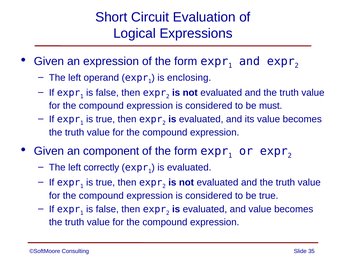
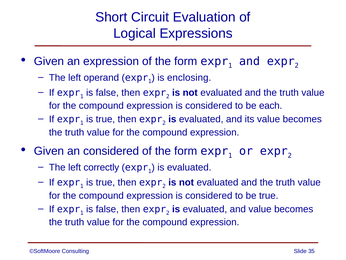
must: must -> each (271, 106)
an component: component -> considered (111, 151)
